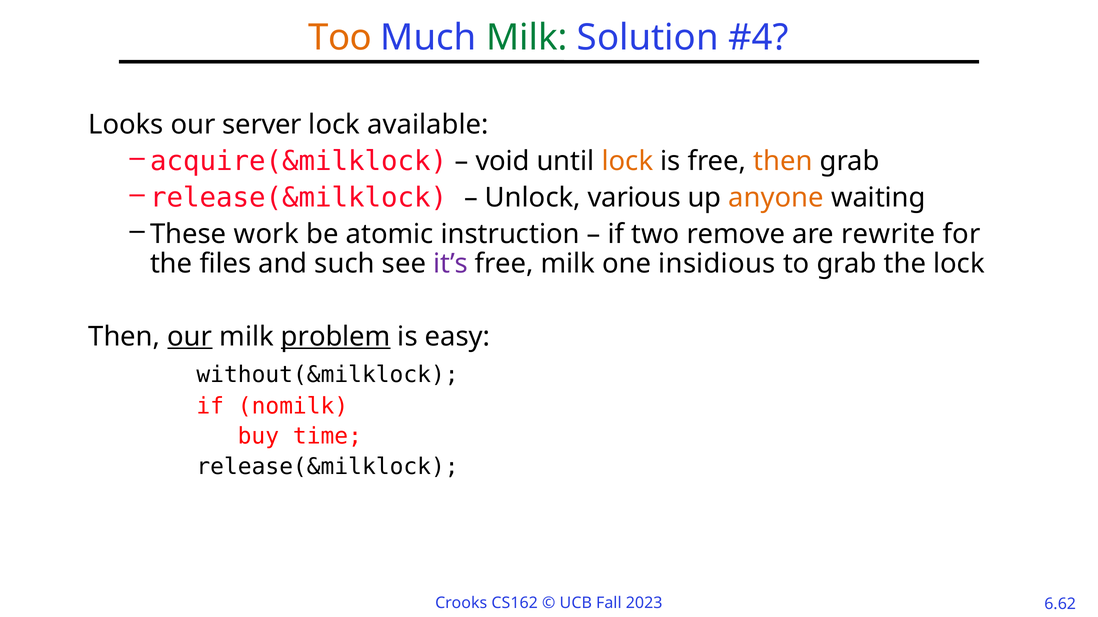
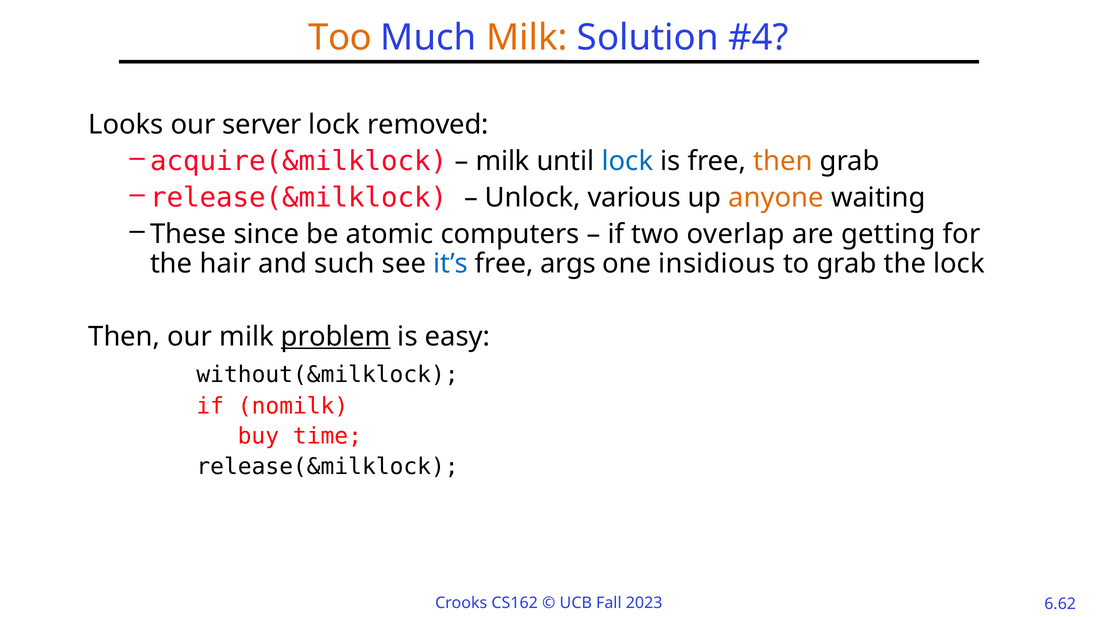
Milk colour: green -> orange (527, 37)
available: available -> removed (428, 125)
void: void -> milk (503, 161)
lock colour: orange -> blue (627, 161)
work: work -> since (266, 234)
instruction: instruction -> computers (510, 234)
remove: remove -> overlap (736, 234)
rewrite: rewrite -> getting (888, 234)
files: files -> hair (225, 264)
it’s colour: purple -> blue (451, 264)
free milk: milk -> args (568, 264)
our underline: present -> none (190, 337)
